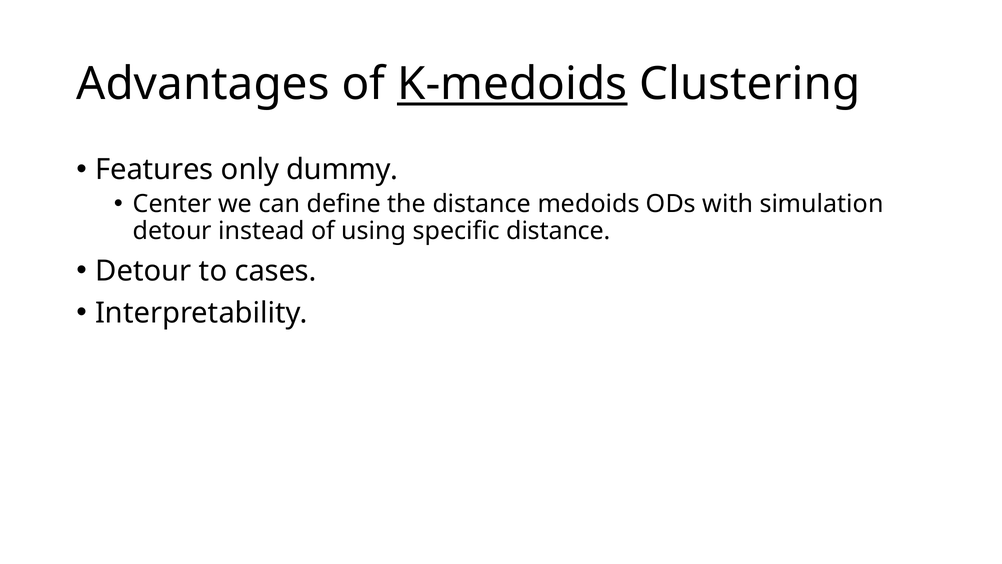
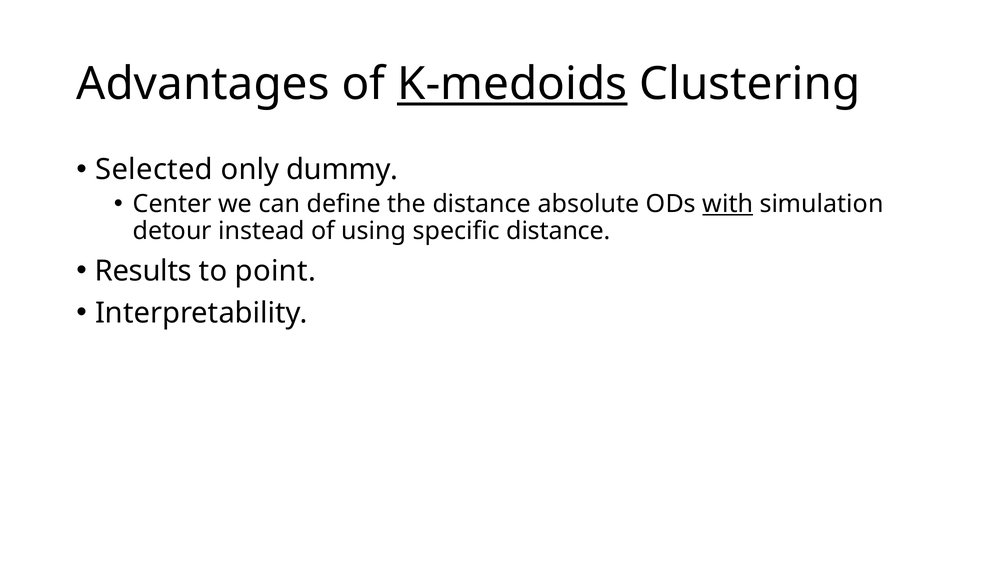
Features: Features -> Selected (154, 169)
medoids: medoids -> absolute (589, 204)
with underline: none -> present (728, 204)
Detour: Detour -> Results (143, 271)
cases: cases -> point (275, 271)
